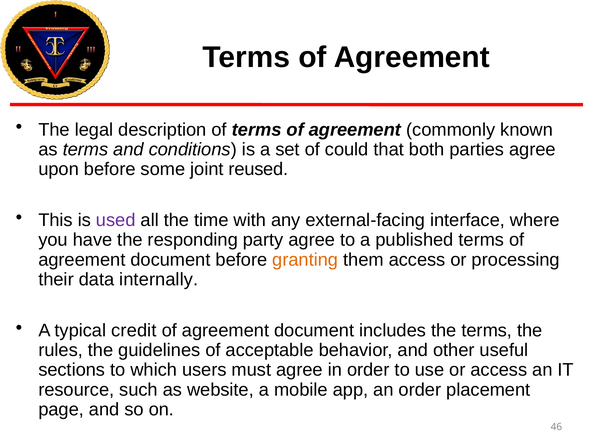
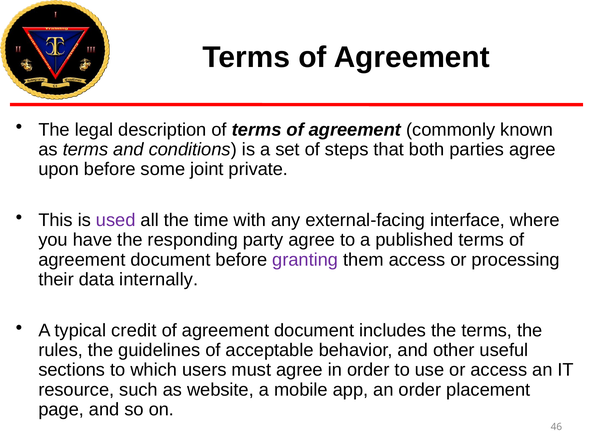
could: could -> steps (347, 150)
reused: reused -> private (258, 169)
granting colour: orange -> purple (305, 260)
